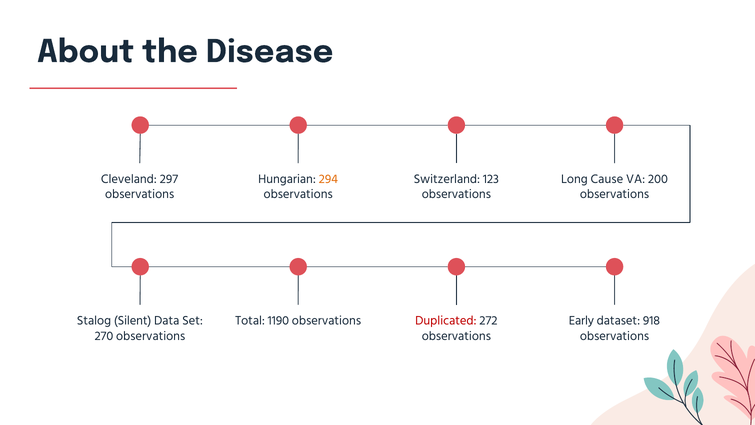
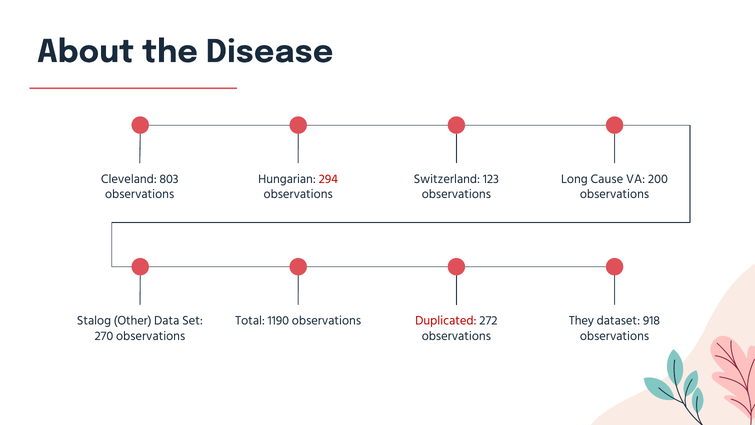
297: 297 -> 803 (169, 179)
294 colour: orange -> red (328, 179)
Silent: Silent -> Other (133, 321)
Early: Early -> They (581, 321)
